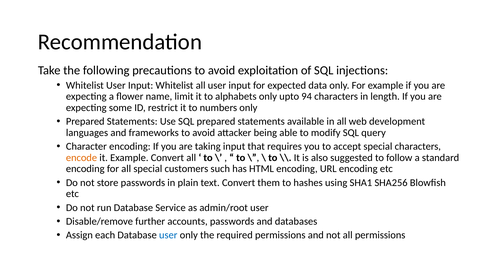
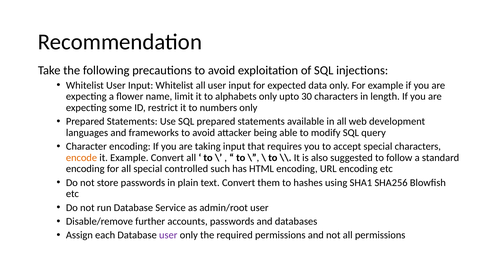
94: 94 -> 30 (307, 97)
customers: customers -> controlled (186, 169)
user colour: blue -> purple (168, 235)
